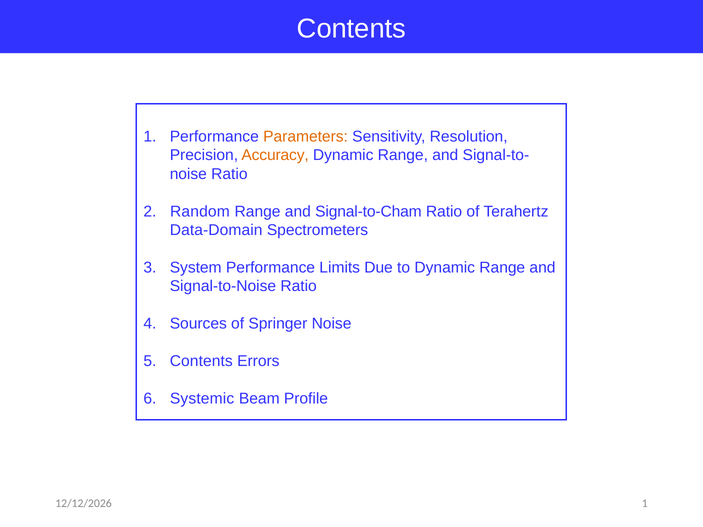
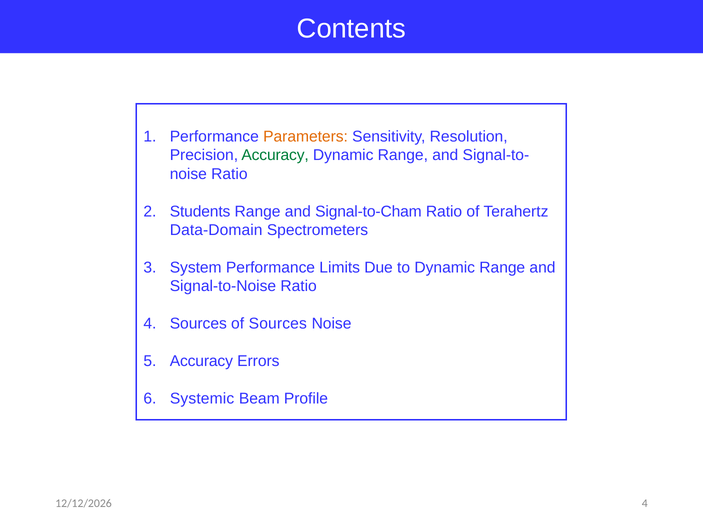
Accuracy colour: orange -> green (275, 155)
Random: Random -> Students (200, 211)
of Springer: Springer -> Sources (278, 324)
Contents: Contents -> Accuracy (201, 361)
1: 1 -> 4 (645, 503)
